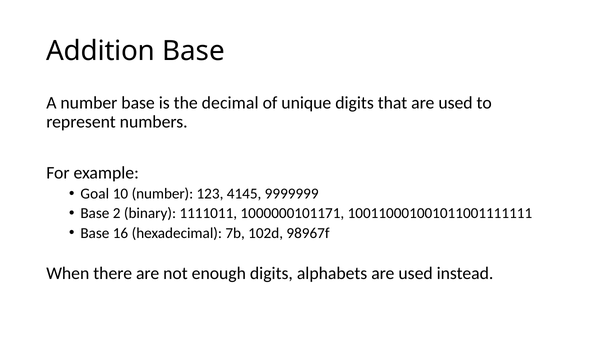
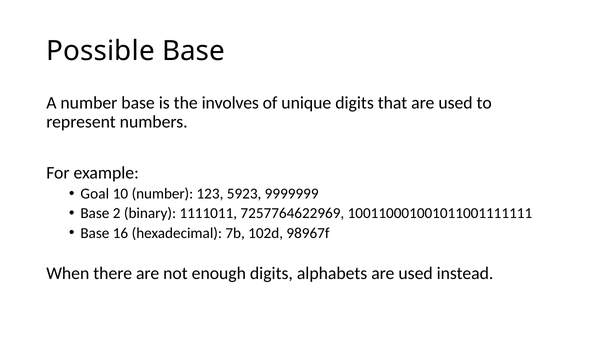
Addition: Addition -> Possible (101, 51)
decimal: decimal -> involves (230, 103)
4145: 4145 -> 5923 (244, 194)
1000000101171: 1000000101171 -> 7257764622969 (292, 213)
